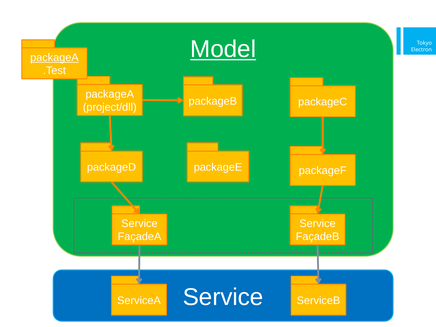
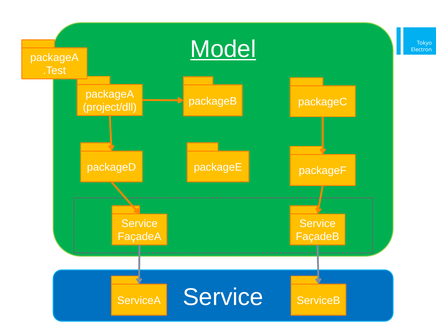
packageA underline: present -> none (54, 58)
